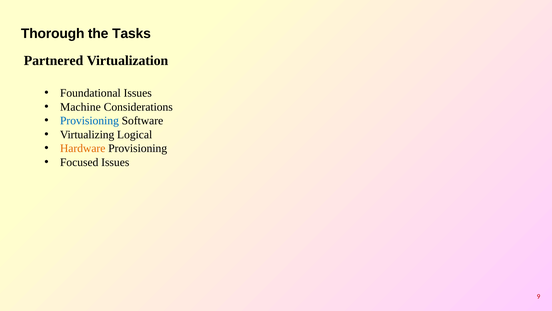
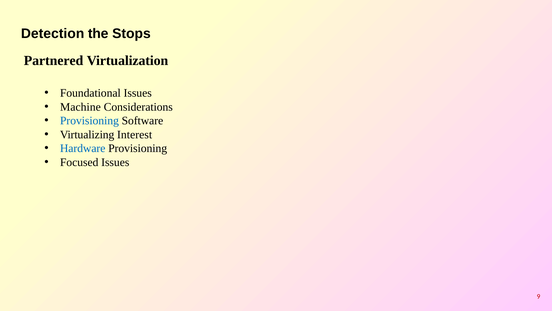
Thorough: Thorough -> Detection (53, 34)
Tasks: Tasks -> Stops (131, 34)
Logical: Logical -> Interest (135, 134)
Hardware colour: orange -> blue (83, 148)
